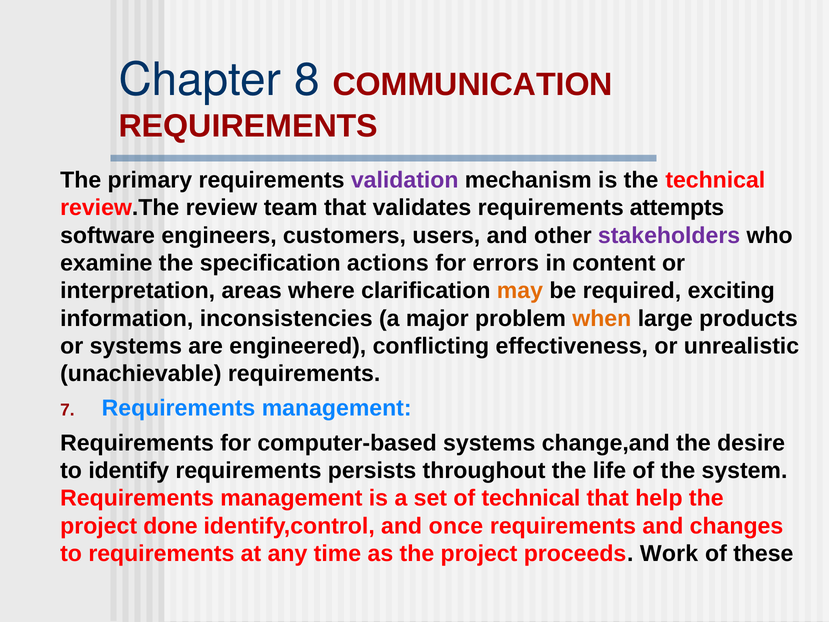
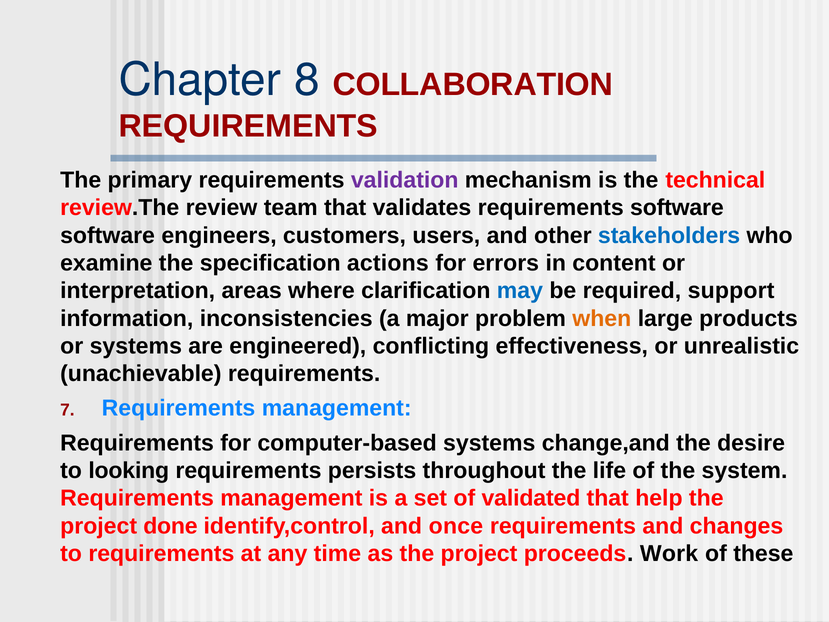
COMMUNICATION: COMMUNICATION -> COLLABORATION (473, 85)
requirements attempts: attempts -> software (677, 208)
stakeholders colour: purple -> blue (669, 235)
may colour: orange -> blue (520, 291)
exciting: exciting -> support (731, 291)
identify: identify -> looking (129, 470)
of technical: technical -> validated (531, 498)
